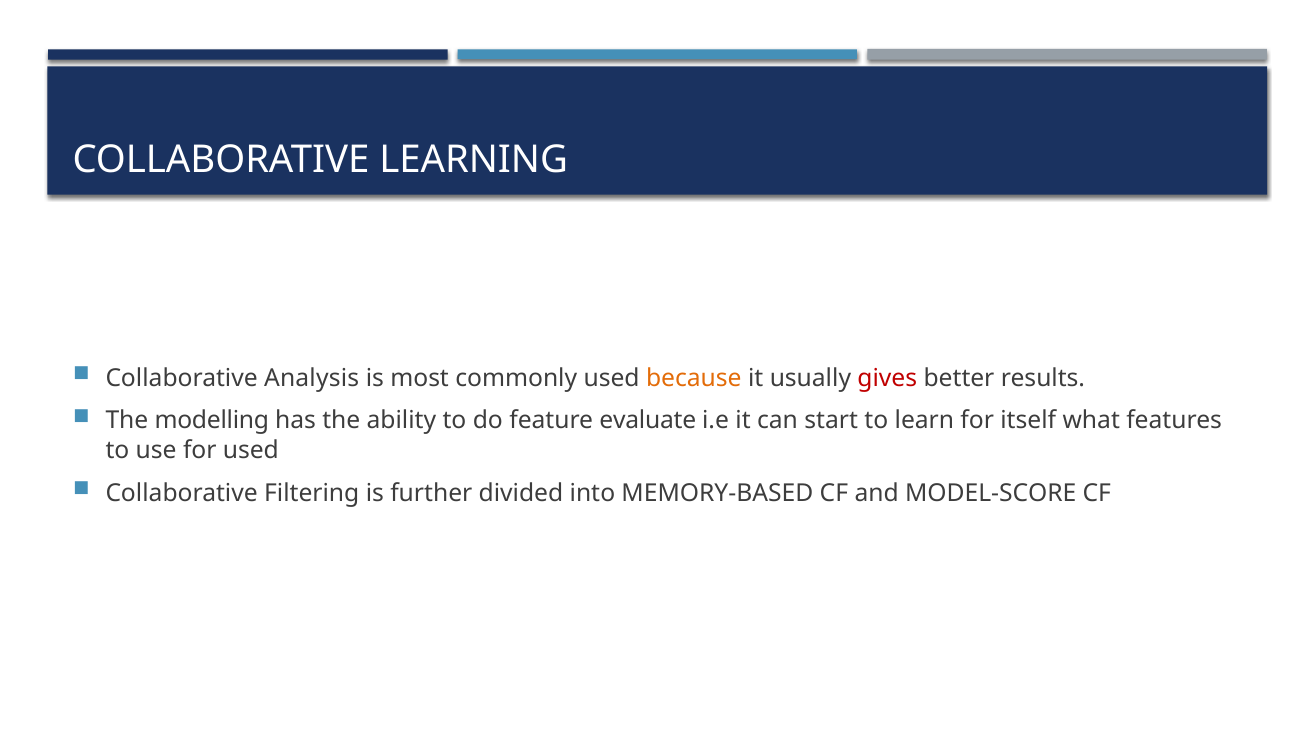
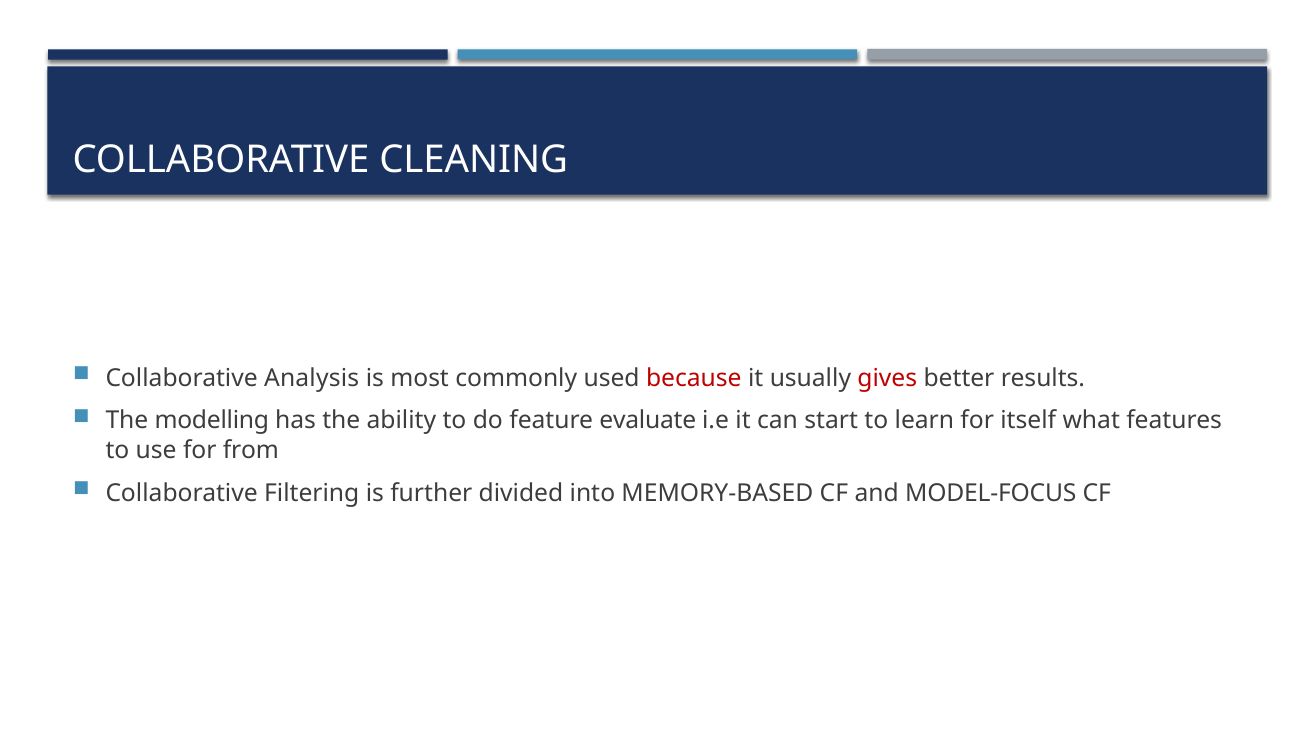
LEARNING: LEARNING -> CLEANING (474, 160)
because colour: orange -> red (694, 378)
for used: used -> from (251, 450)
MODEL-SCORE: MODEL-SCORE -> MODEL-FOCUS (991, 493)
